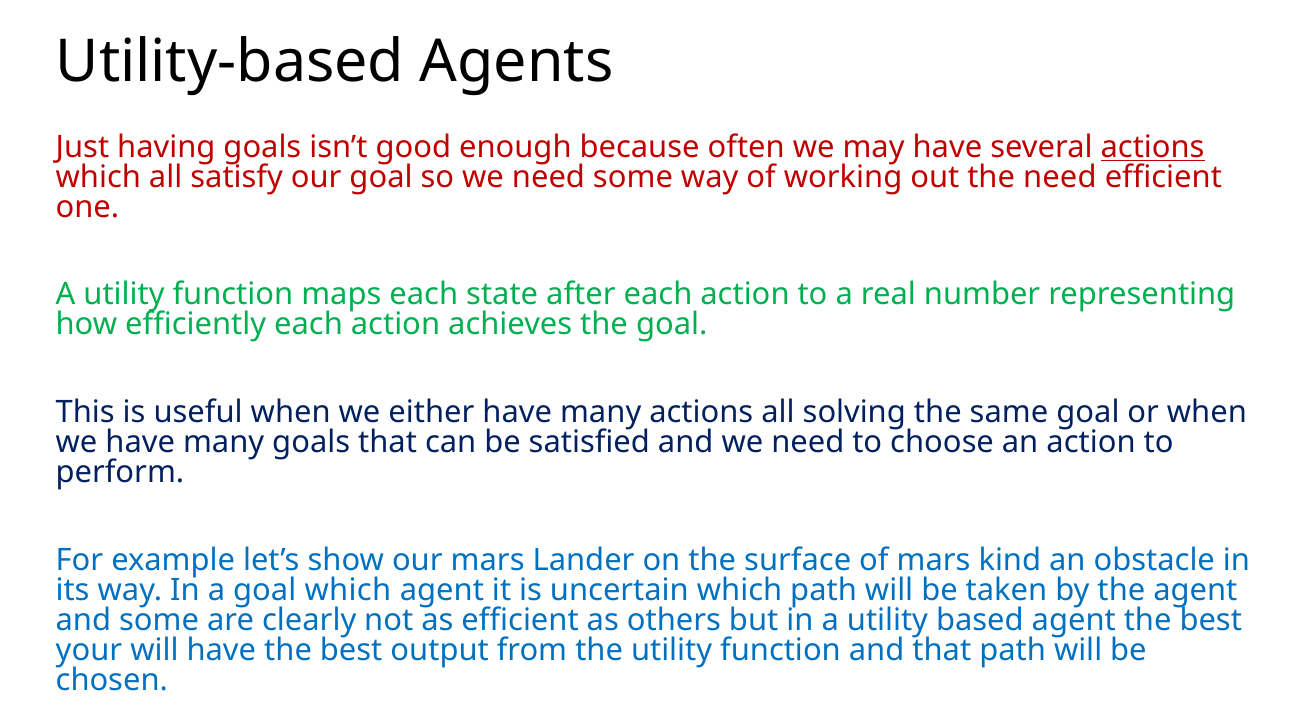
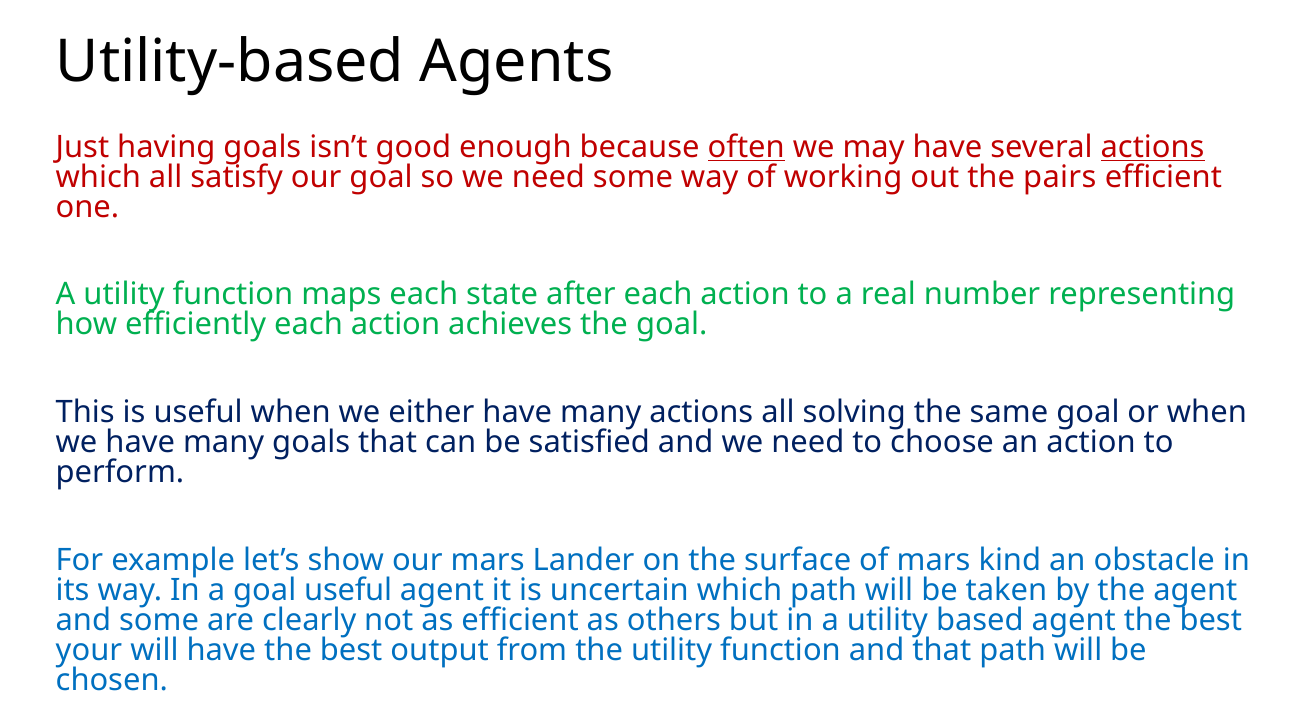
often underline: none -> present (746, 147)
the need: need -> pairs (1060, 177)
goal which: which -> useful (348, 590)
